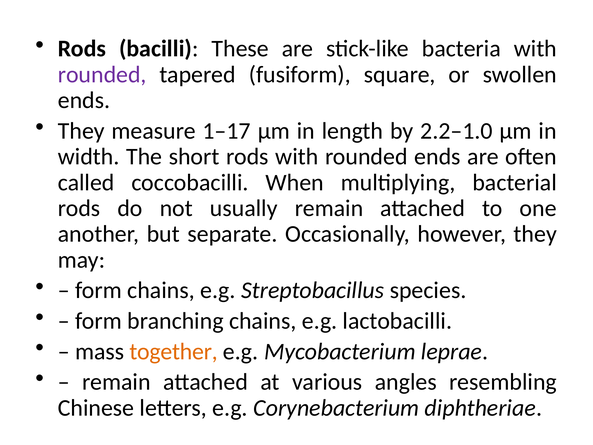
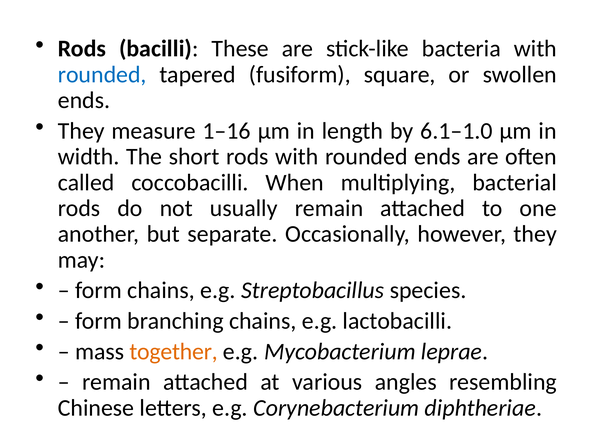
rounded colour: purple -> blue (102, 74)
1–17: 1–17 -> 1–16 (227, 131)
2.2–1.0: 2.2–1.0 -> 6.1–1.0 (456, 131)
